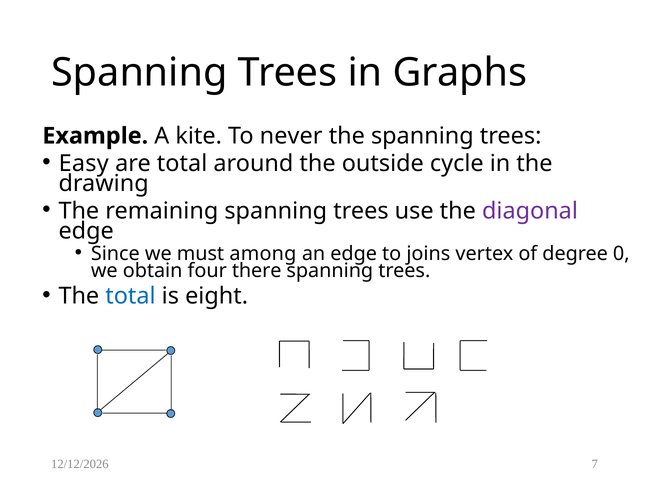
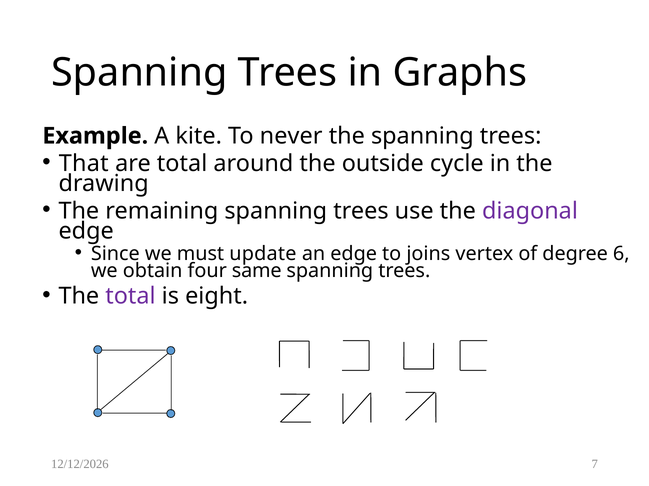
Easy: Easy -> That (84, 164)
among: among -> update (263, 254)
0: 0 -> 6 (621, 254)
there: there -> same (257, 271)
total colour: blue -> purple (130, 297)
